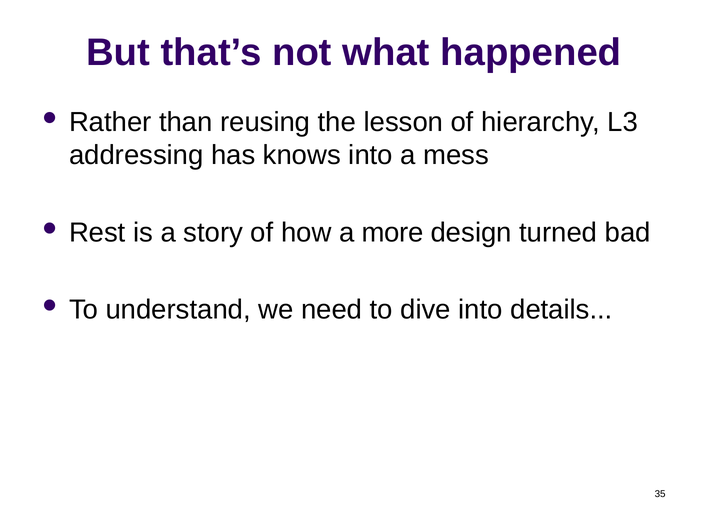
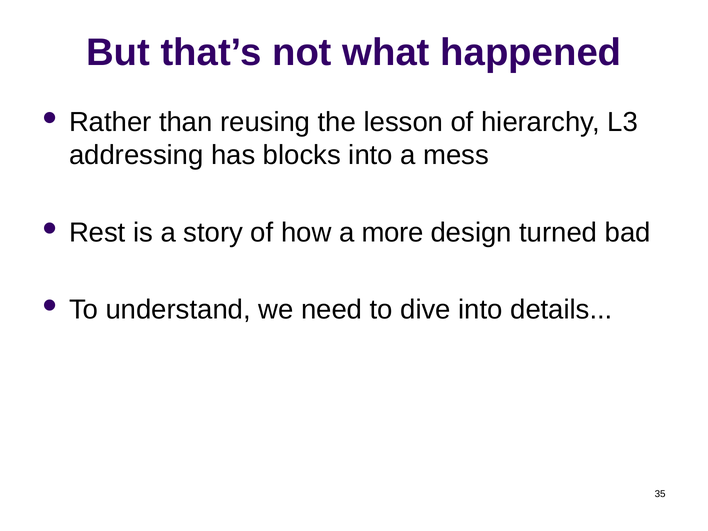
knows: knows -> blocks (302, 155)
